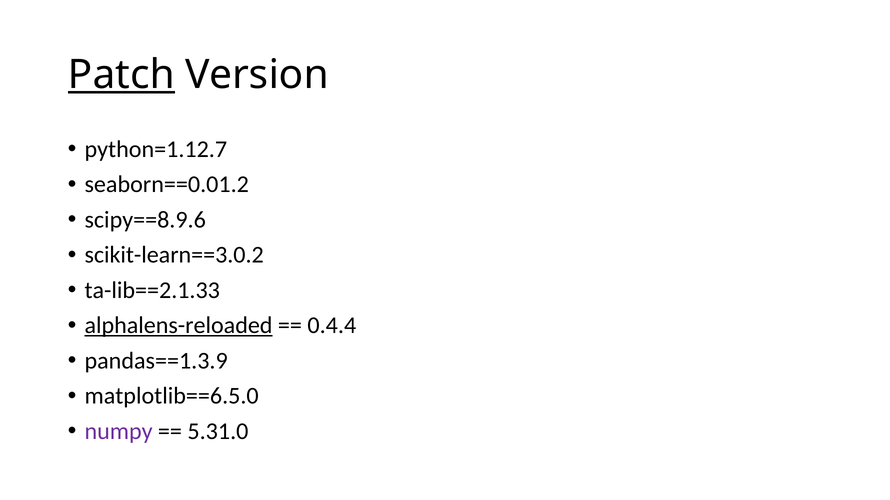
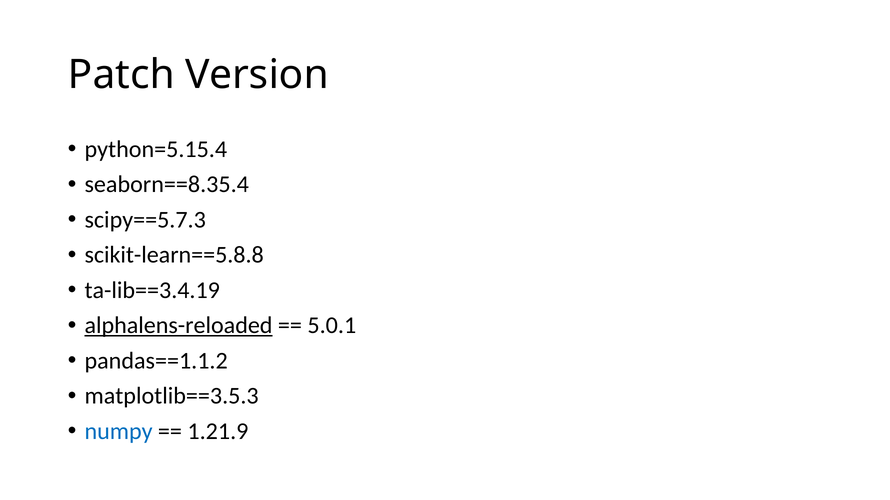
Patch underline: present -> none (121, 75)
python=1.12.7: python=1.12.7 -> python=5.15.4 (156, 149)
seaborn==0.01.2: seaborn==0.01.2 -> seaborn==8.35.4 (167, 185)
scipy==8.9.6: scipy==8.9.6 -> scipy==5.7.3 (145, 220)
scikit-learn==3.0.2: scikit-learn==3.0.2 -> scikit-learn==5.8.8 (174, 255)
ta-lib==2.1.33: ta-lib==2.1.33 -> ta-lib==3.4.19 (152, 291)
0.4.4: 0.4.4 -> 5.0.1 (332, 326)
pandas==1.3.9: pandas==1.3.9 -> pandas==1.1.2 (156, 361)
matplotlib==6.5.0: matplotlib==6.5.0 -> matplotlib==3.5.3 (172, 397)
numpy colour: purple -> blue (119, 432)
5.31.0: 5.31.0 -> 1.21.9 (218, 432)
